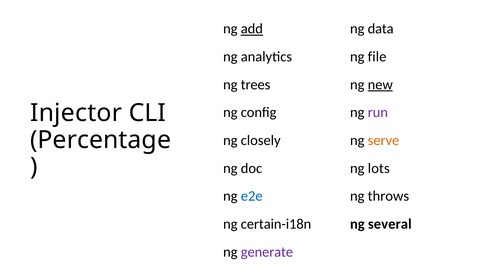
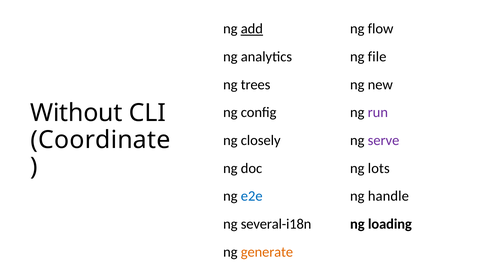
data: data -> flow (381, 29)
new underline: present -> none (380, 84)
Injector: Injector -> Without (76, 113)
Percentage: Percentage -> Coordinate (100, 140)
serve colour: orange -> purple (384, 140)
throws: throws -> handle (388, 196)
certain-i18n: certain-i18n -> several-i18n (276, 224)
several: several -> loading (390, 224)
generate colour: purple -> orange (267, 252)
